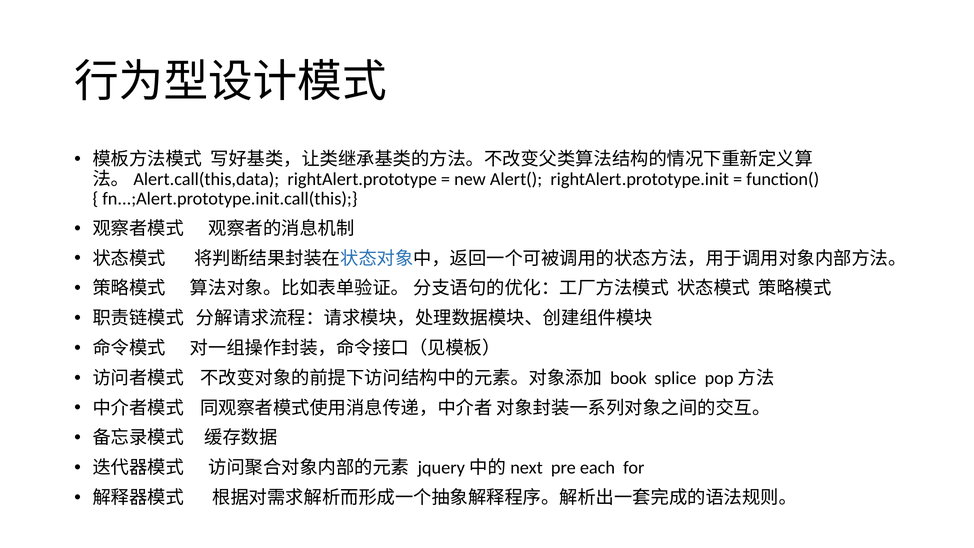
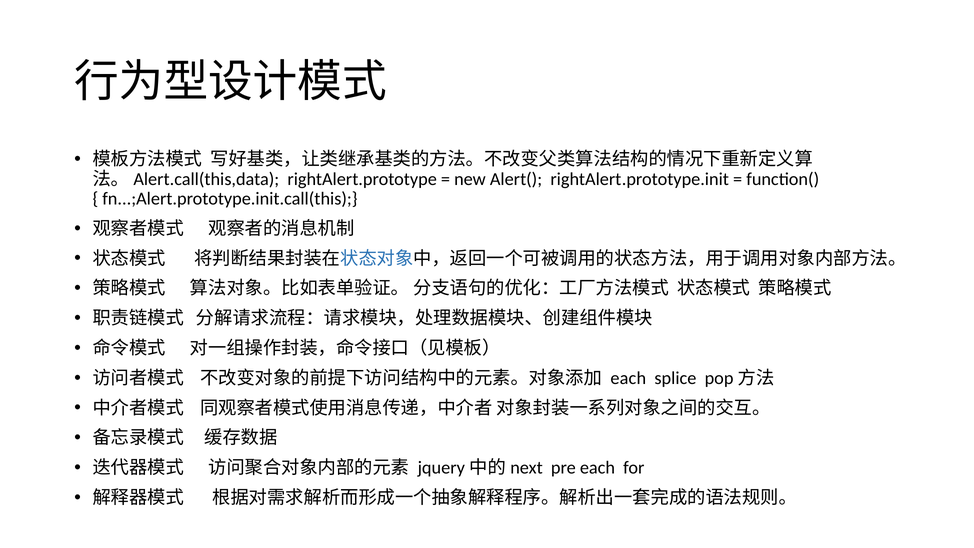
book: book -> each (628, 378)
